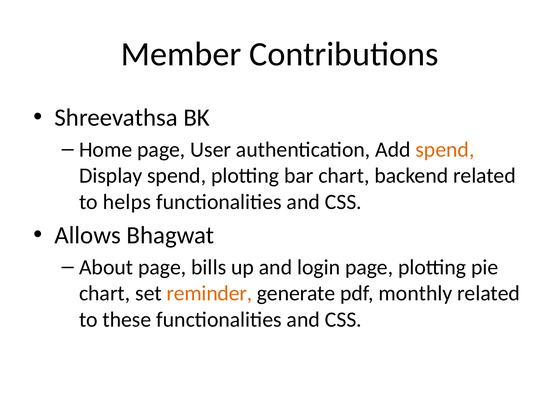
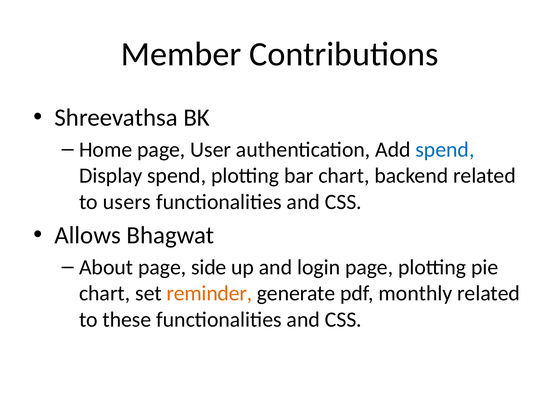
spend colour: orange -> blue (445, 150)
helps: helps -> users (127, 202)
bills: bills -> side (209, 267)
